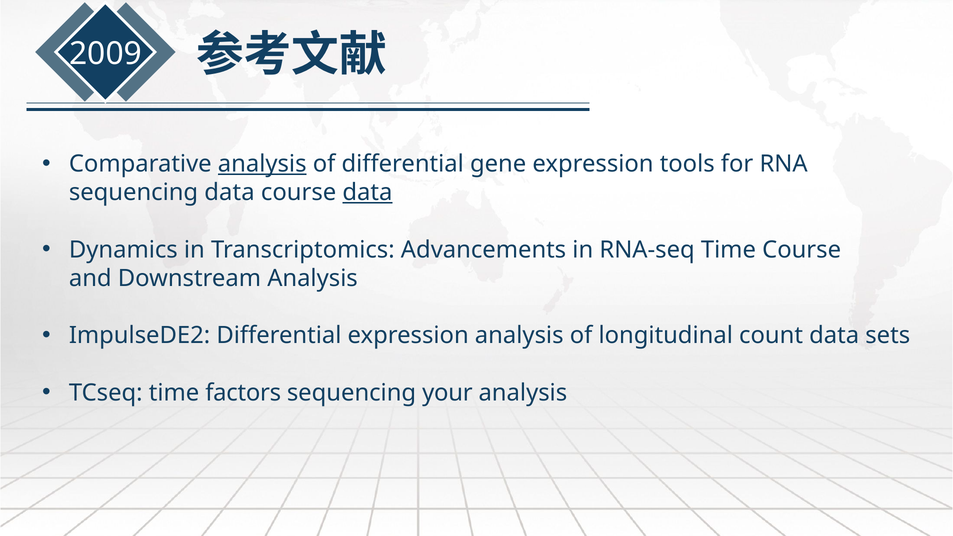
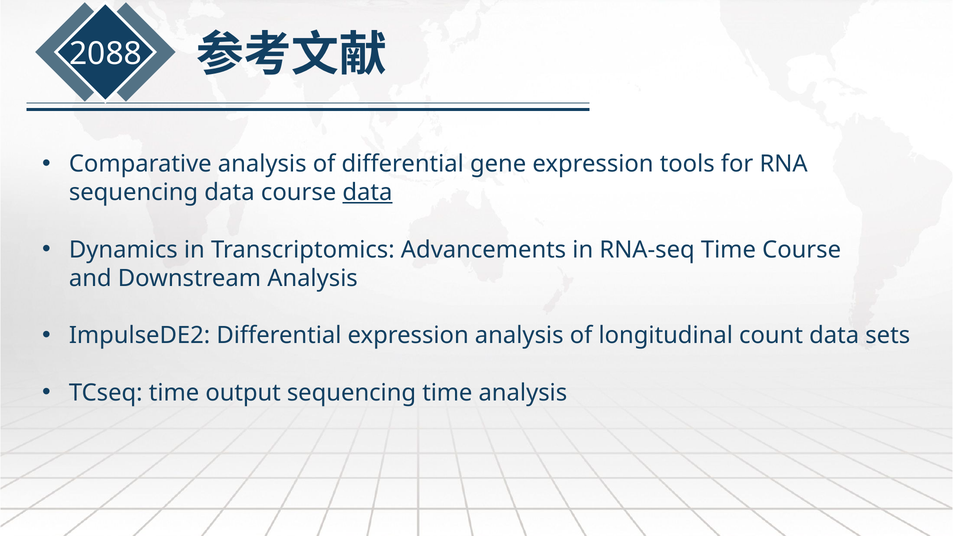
2009: 2009 -> 2088 (106, 54)
analysis underline: present -> none (262, 164)
factors: factors -> output (243, 393)
sequencing your: your -> time (447, 393)
